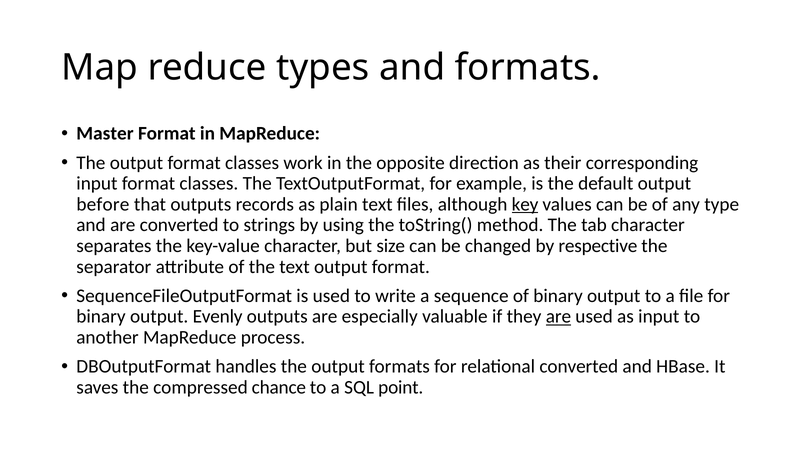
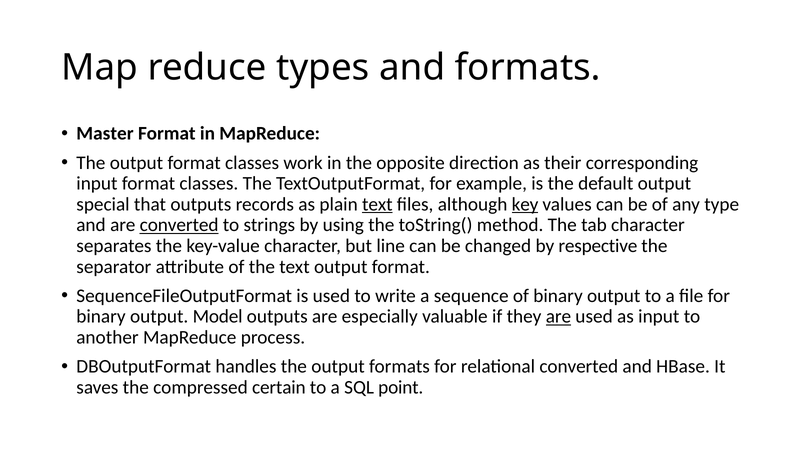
before: before -> special (103, 204)
text underline: none -> present (377, 204)
converted underline: none -> present (179, 225)
size: size -> line (391, 246)
Evenly: Evenly -> Model (218, 317)
chance: chance -> certain (279, 388)
